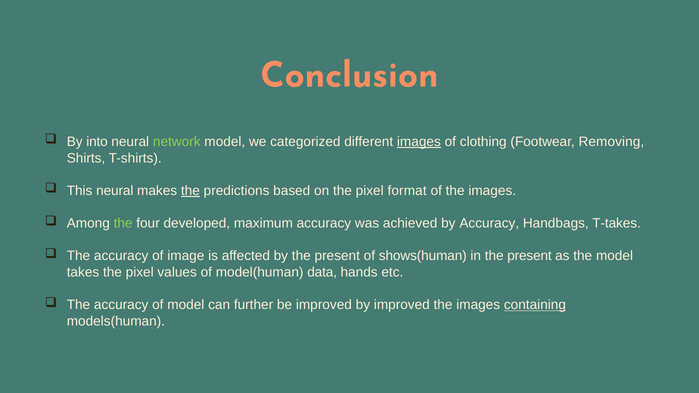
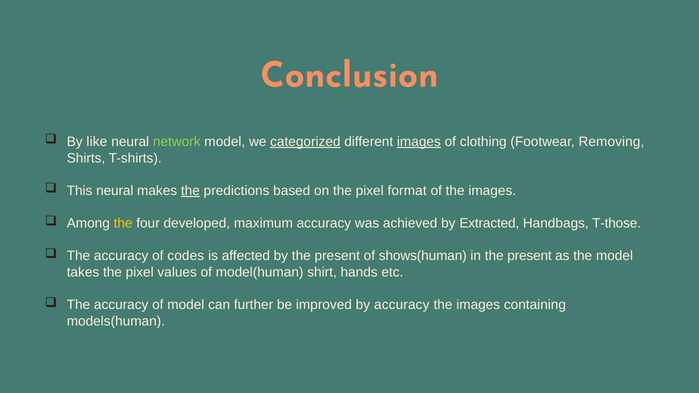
into: into -> like (97, 142)
categorized underline: none -> present (305, 142)
the colour: light green -> yellow (123, 223)
by Accuracy: Accuracy -> Extracted (489, 223)
T-takes: T-takes -> T-those (617, 223)
image: image -> codes (186, 256)
data: data -> shirt (322, 272)
by improved: improved -> accuracy (402, 305)
containing underline: present -> none (535, 305)
